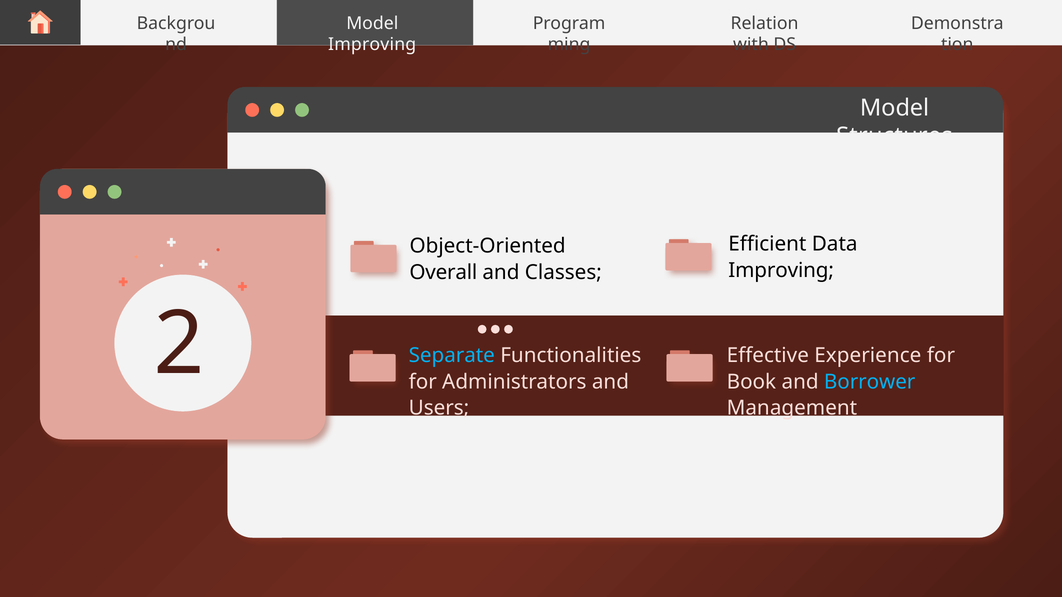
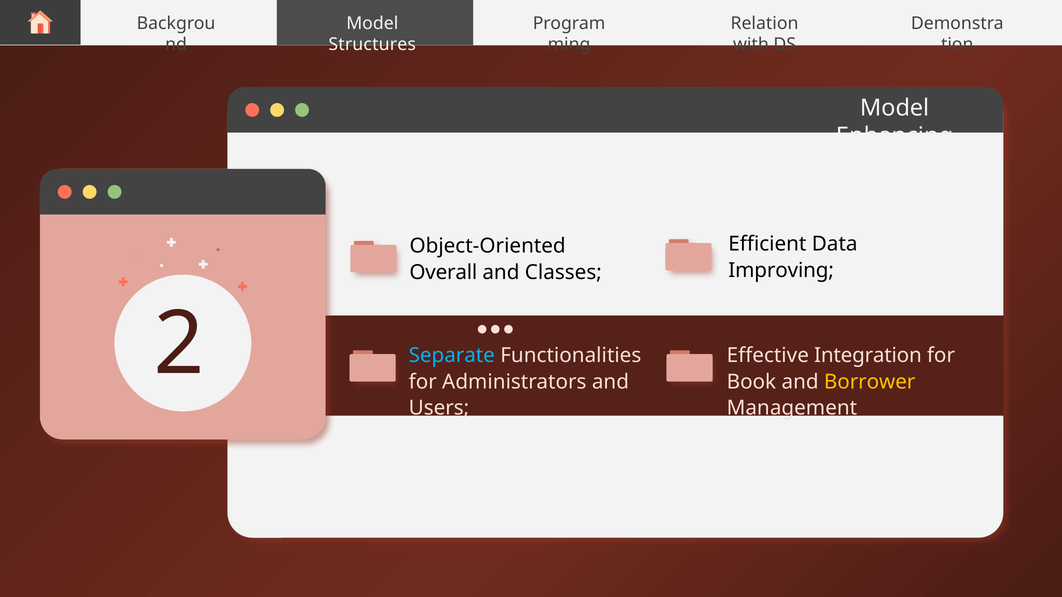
Improving: Improving -> Structures (372, 45)
Structures: Structures -> Enhancing (895, 136)
Experience: Experience -> Integration (868, 355)
Borrower colour: light blue -> yellow (870, 382)
